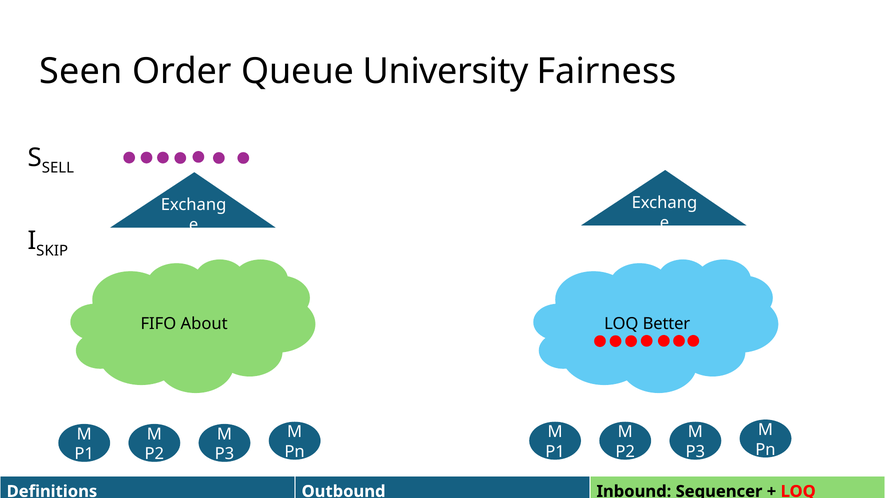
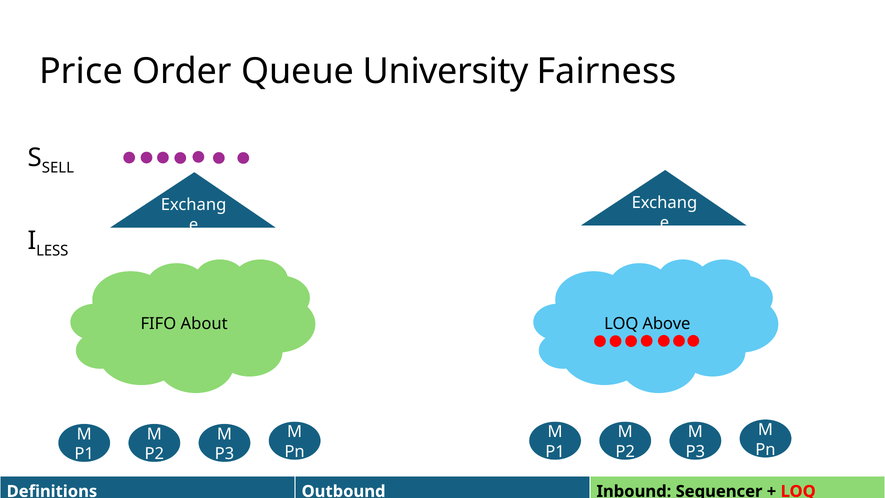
Seen: Seen -> Price (81, 71)
SKIP: SKIP -> LESS (52, 251)
Better: Better -> Above (666, 324)
